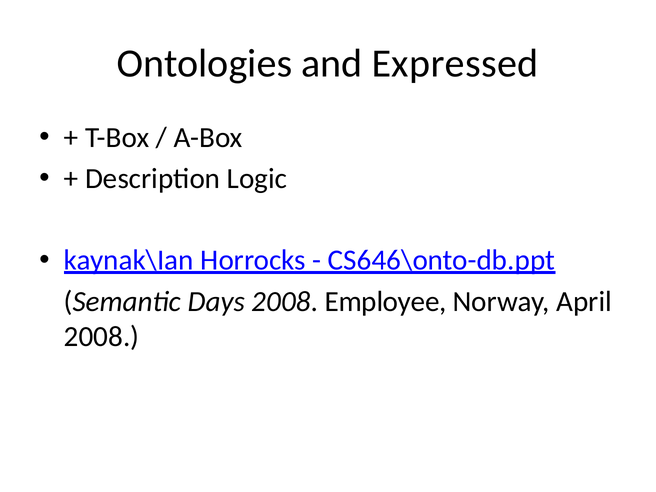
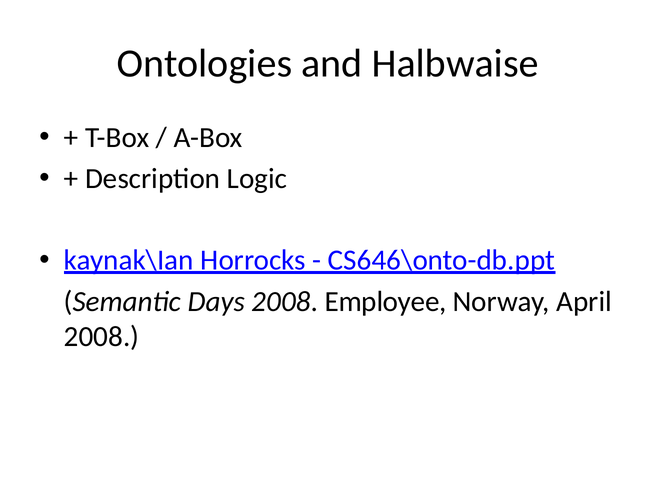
Expressed: Expressed -> Halbwaise (455, 64)
